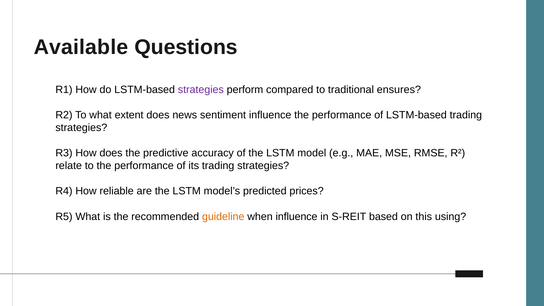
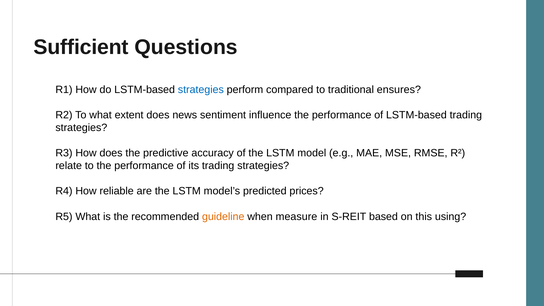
Available: Available -> Sufficient (81, 47)
strategies colour: purple -> blue (201, 90)
when influence: influence -> measure (296, 217)
